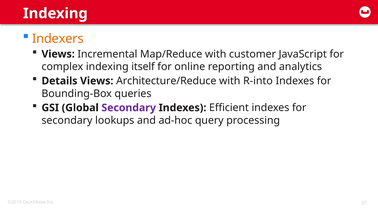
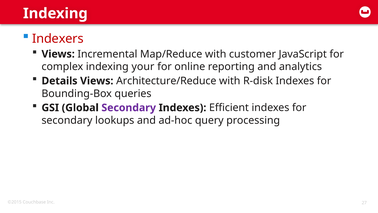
Indexers colour: orange -> red (58, 39)
itself: itself -> your (143, 67)
R-into: R-into -> R-disk (258, 81)
